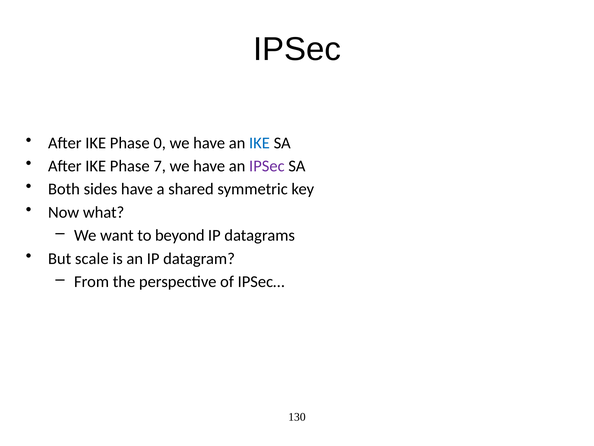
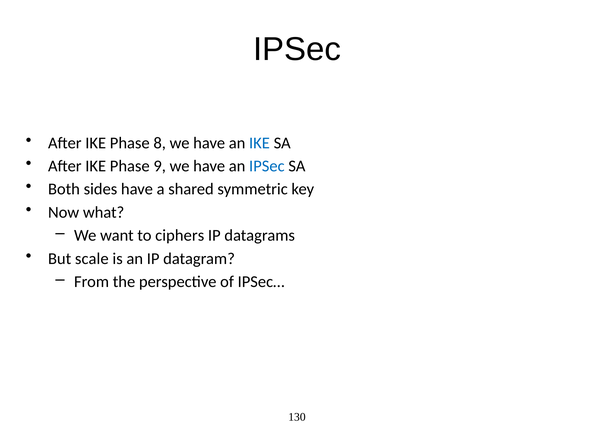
0: 0 -> 8 (160, 143)
7: 7 -> 9 (160, 166)
IPSec colour: purple -> blue (267, 166)
beyond: beyond -> ciphers (180, 235)
